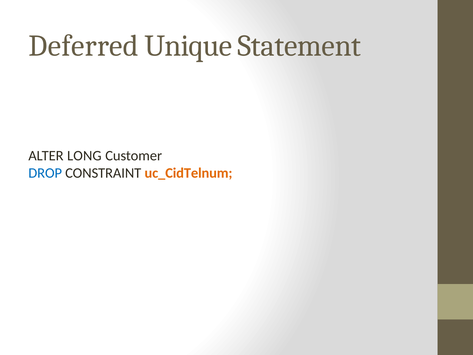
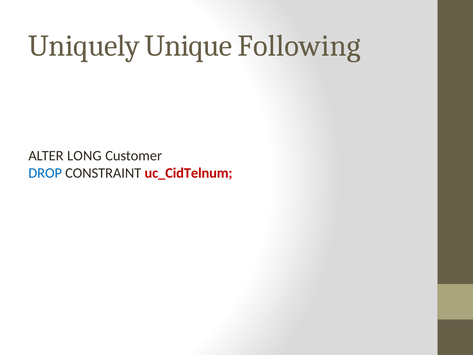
Deferred: Deferred -> Uniquely (84, 46)
Statement: Statement -> Following (299, 46)
uc_CidTelnum colour: orange -> red (189, 173)
